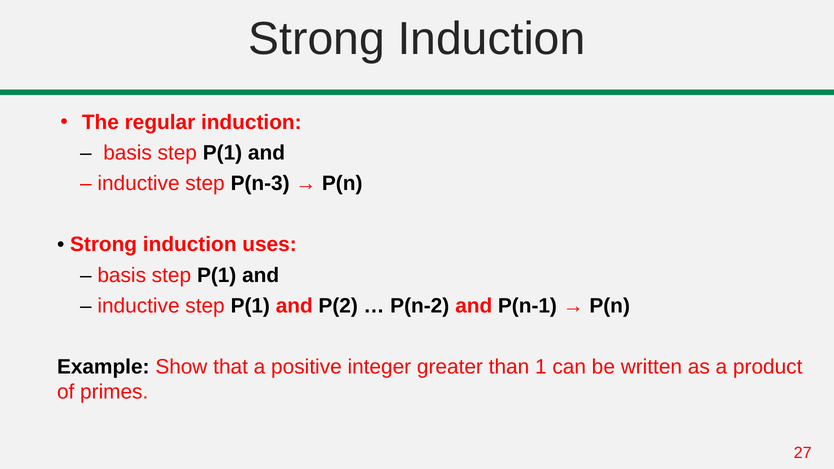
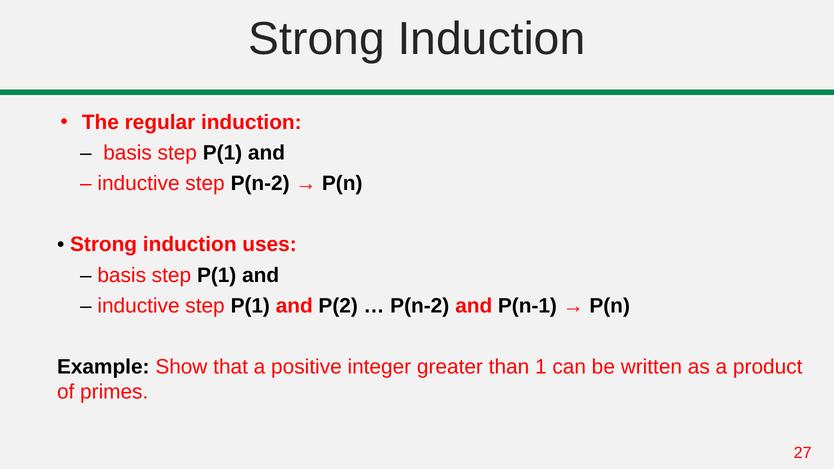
step P(n-3: P(n-3 -> P(n-2 (260, 184)
